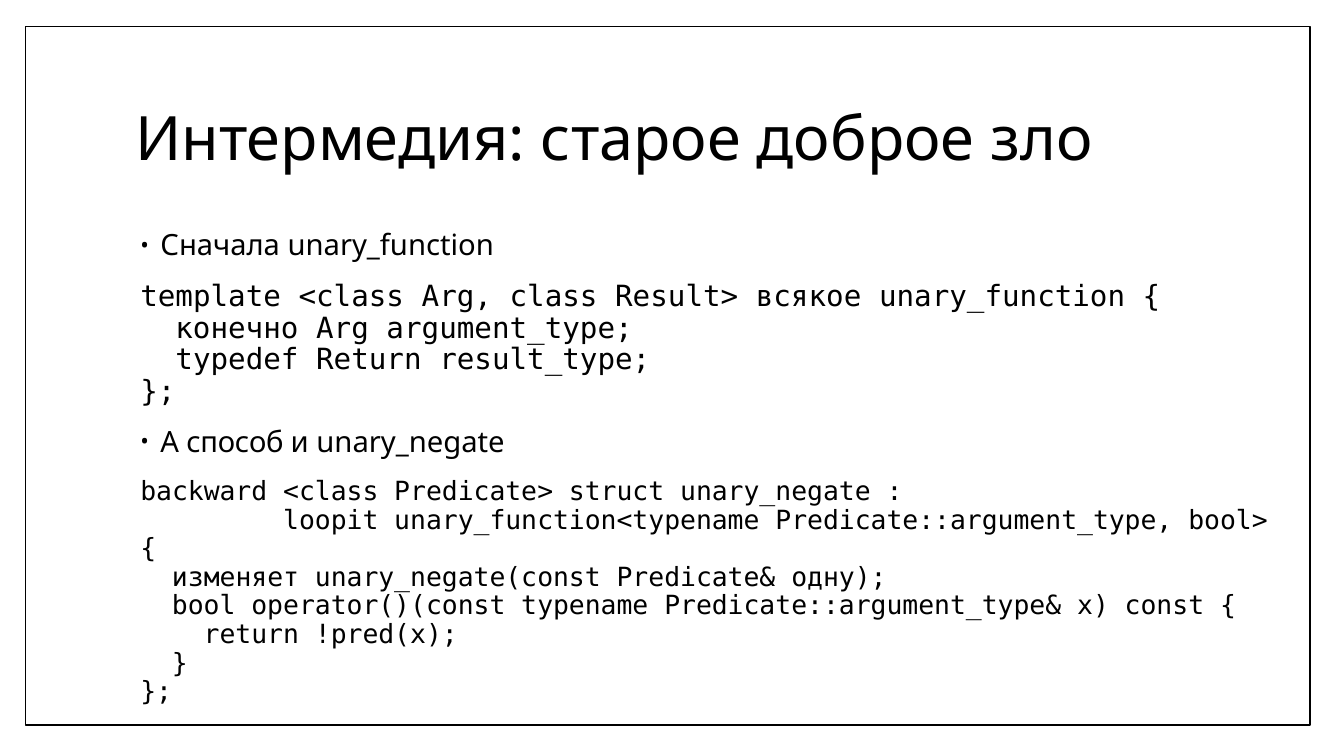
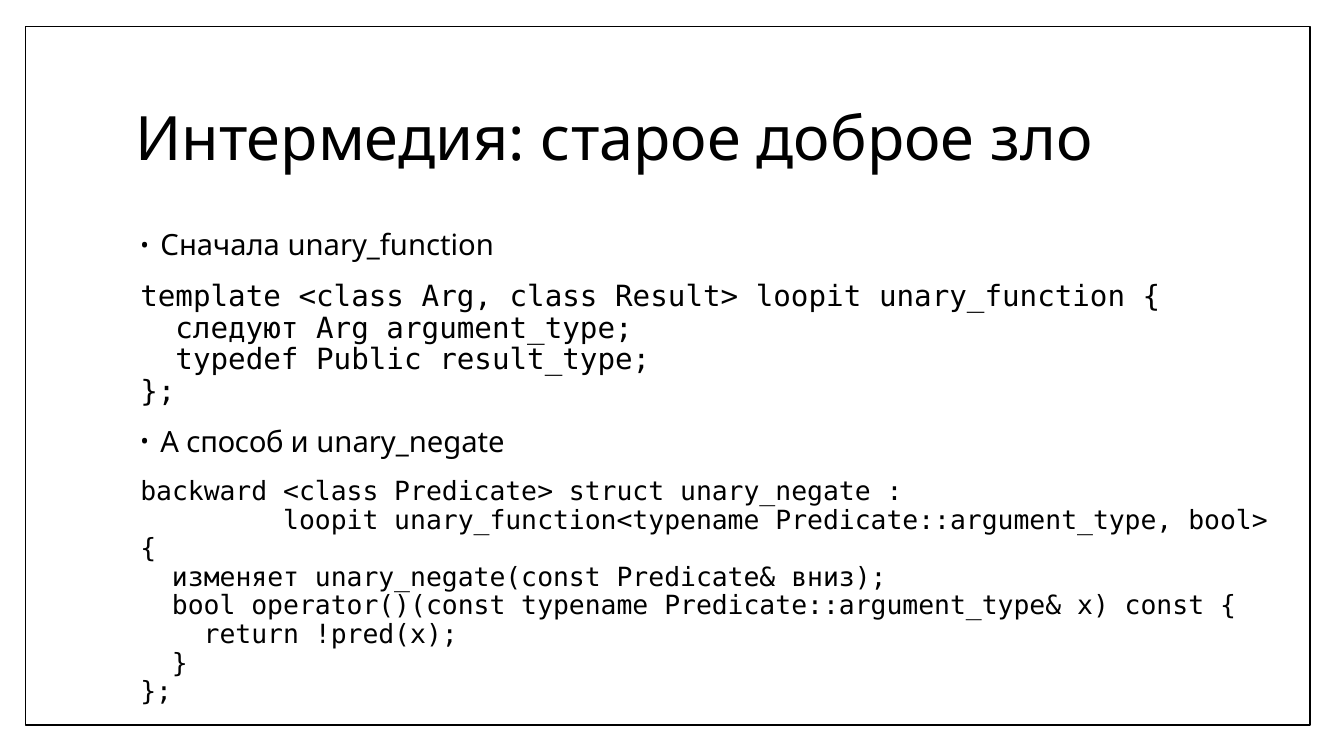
Result> всякое: всякое -> loopit (809, 297)
конечно: конечно -> следуют (237, 329)
typedef Return: Return -> Public (369, 360)
одну: одну -> вниз (839, 578)
